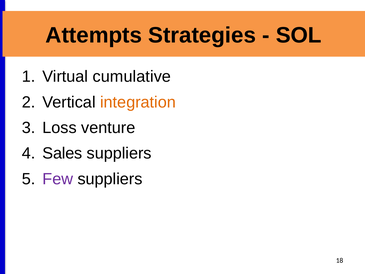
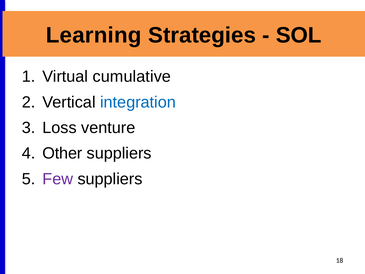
Attempts: Attempts -> Learning (94, 35)
integration colour: orange -> blue (138, 102)
Sales: Sales -> Other (62, 153)
